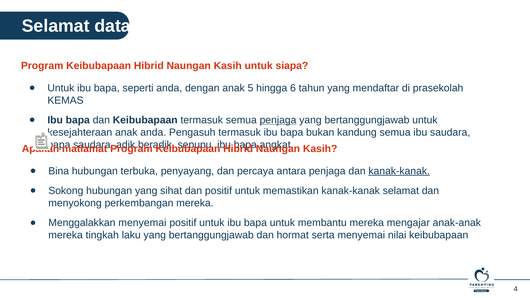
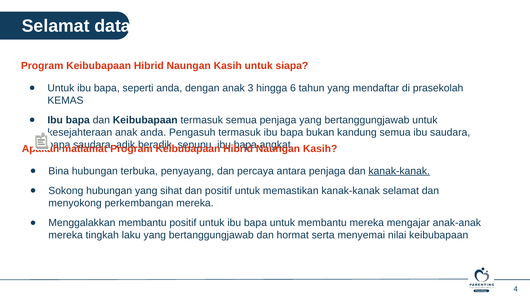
5: 5 -> 3 (251, 88)
penjaga underline: present -> none (278, 120)
Menggalakkan menyemai: menyemai -> membantu (142, 223)
